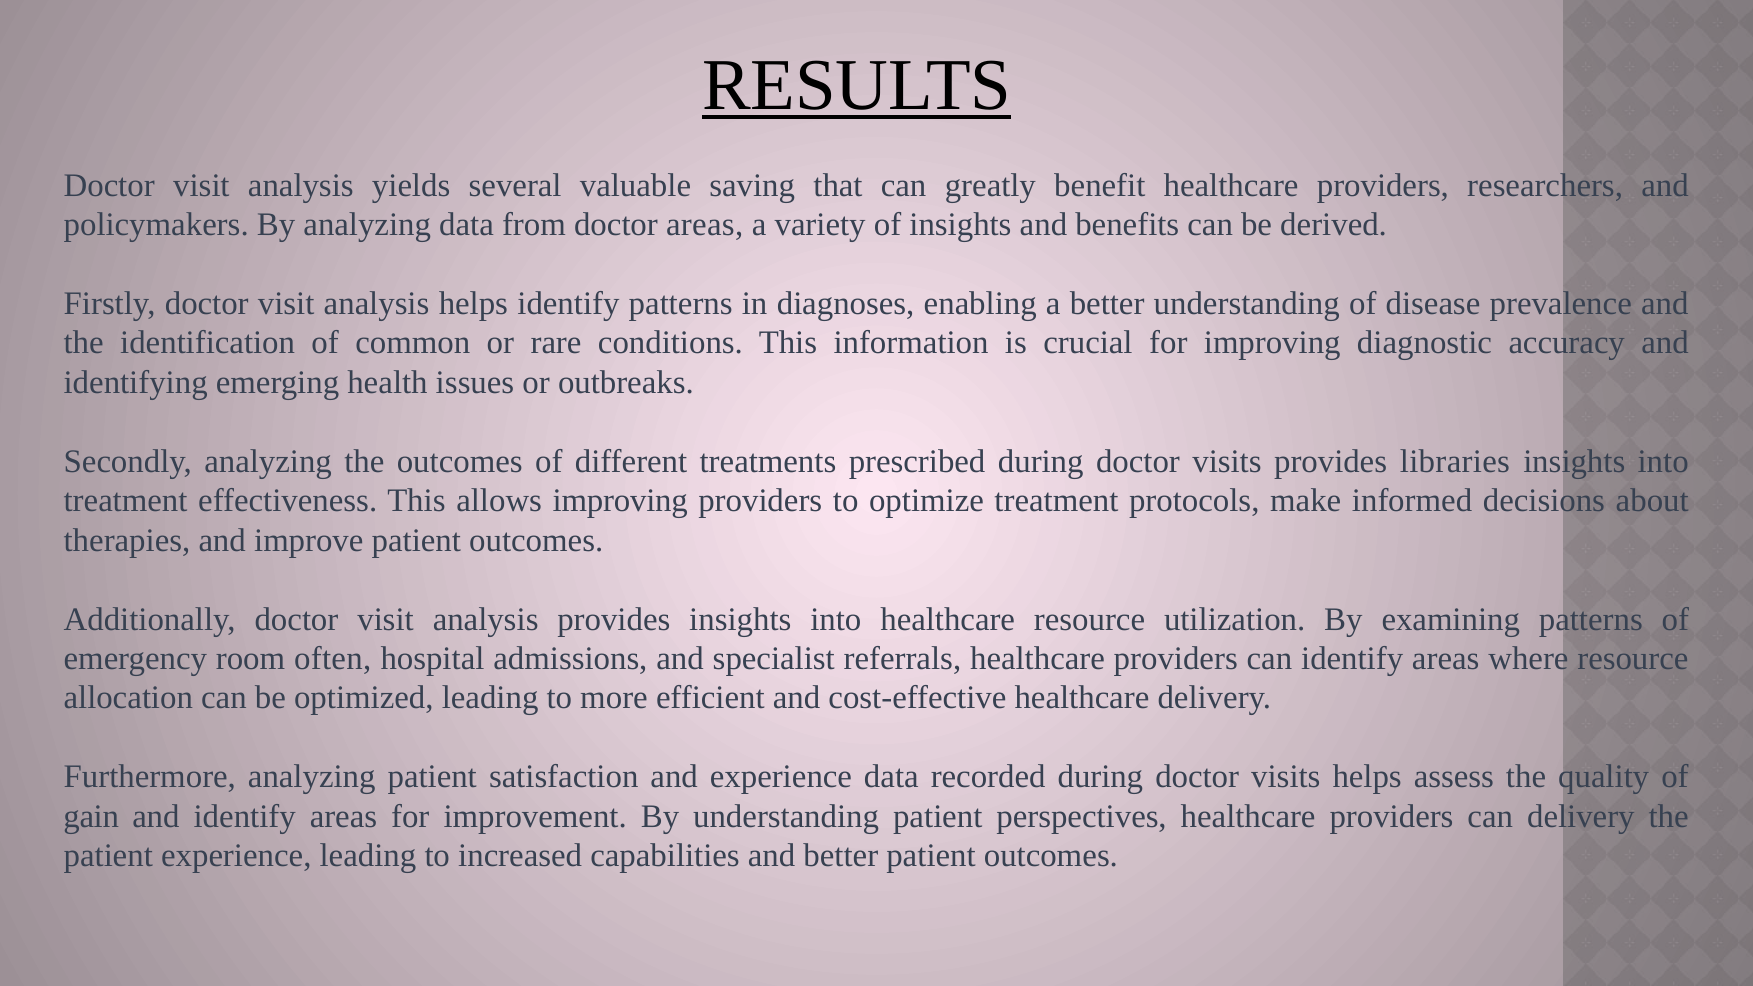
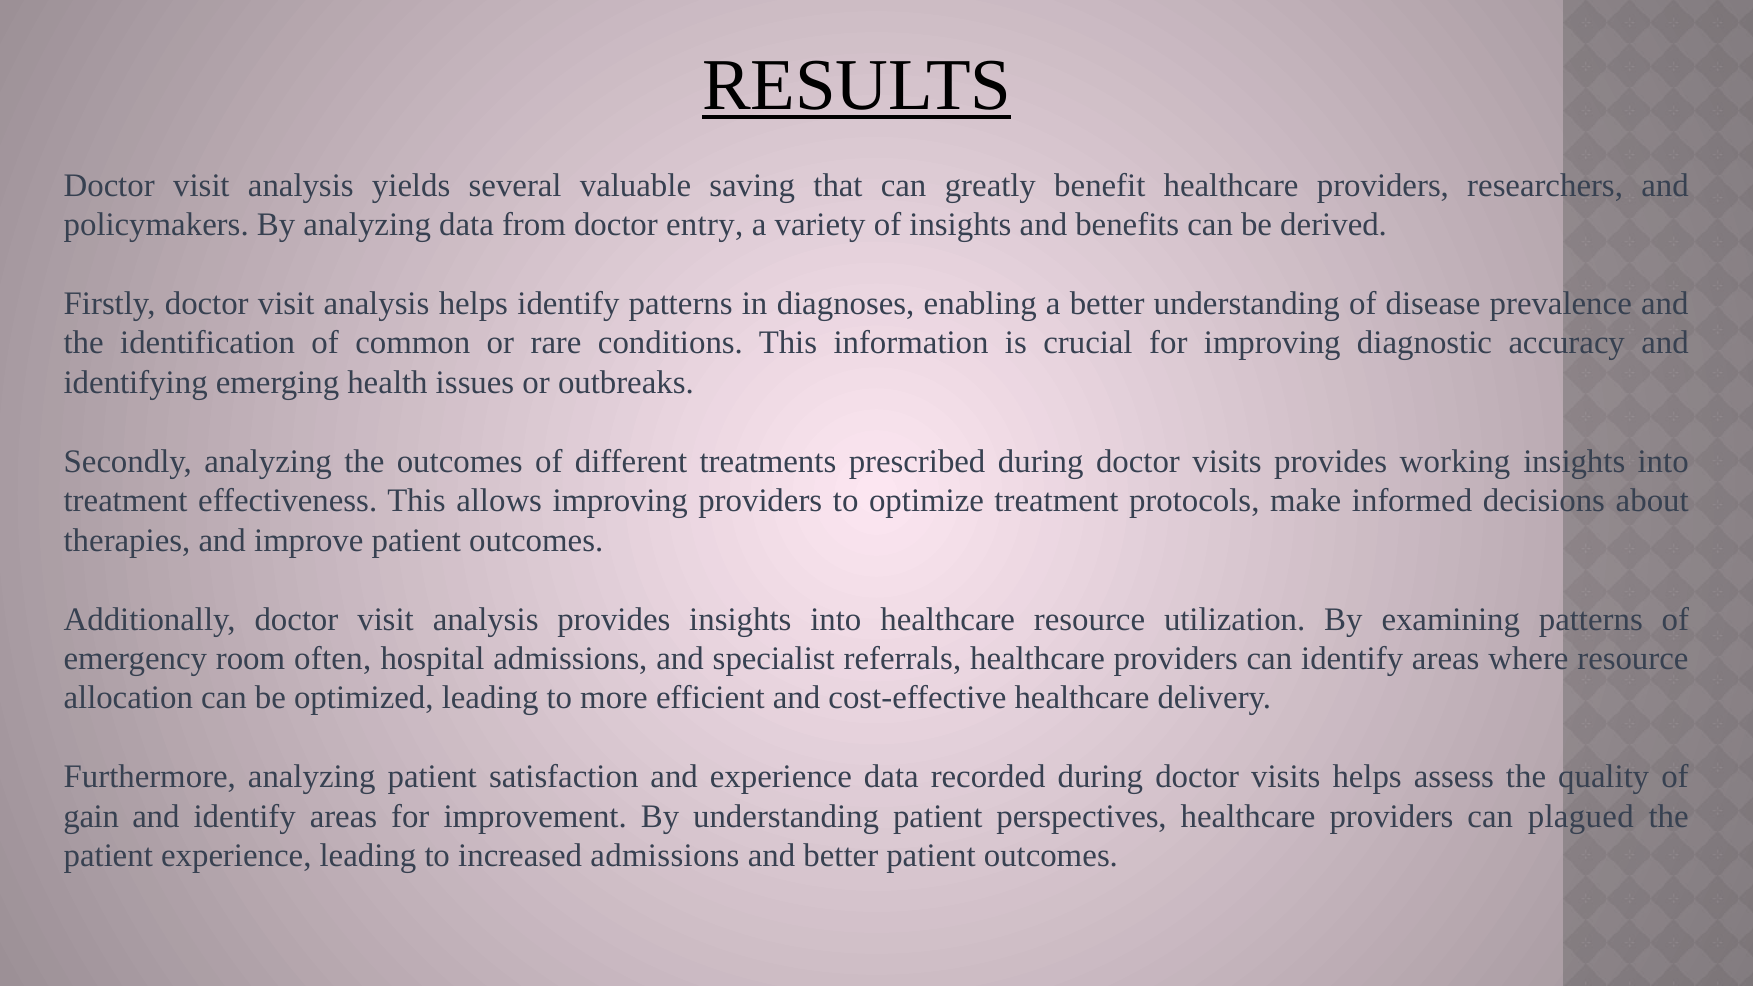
doctor areas: areas -> entry (705, 225)
libraries: libraries -> working (1455, 461)
can delivery: delivery -> plagued (1581, 816)
increased capabilities: capabilities -> admissions (665, 856)
